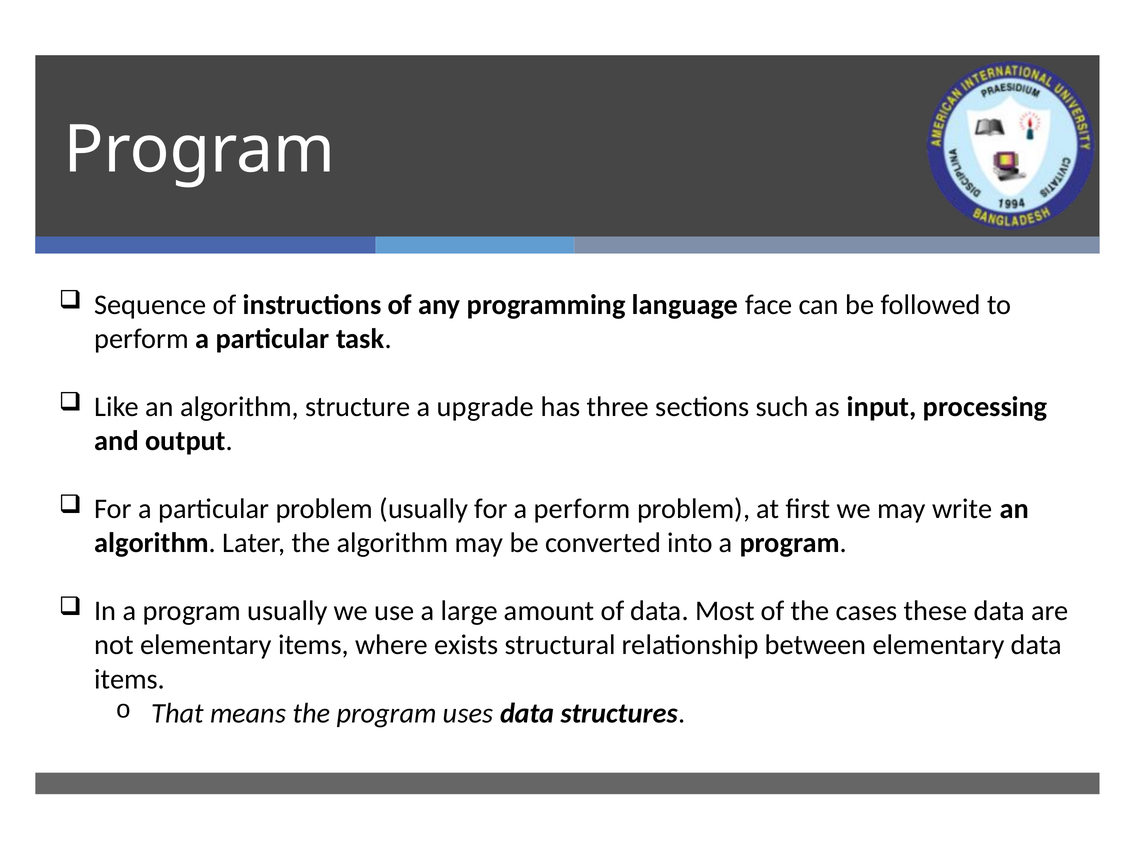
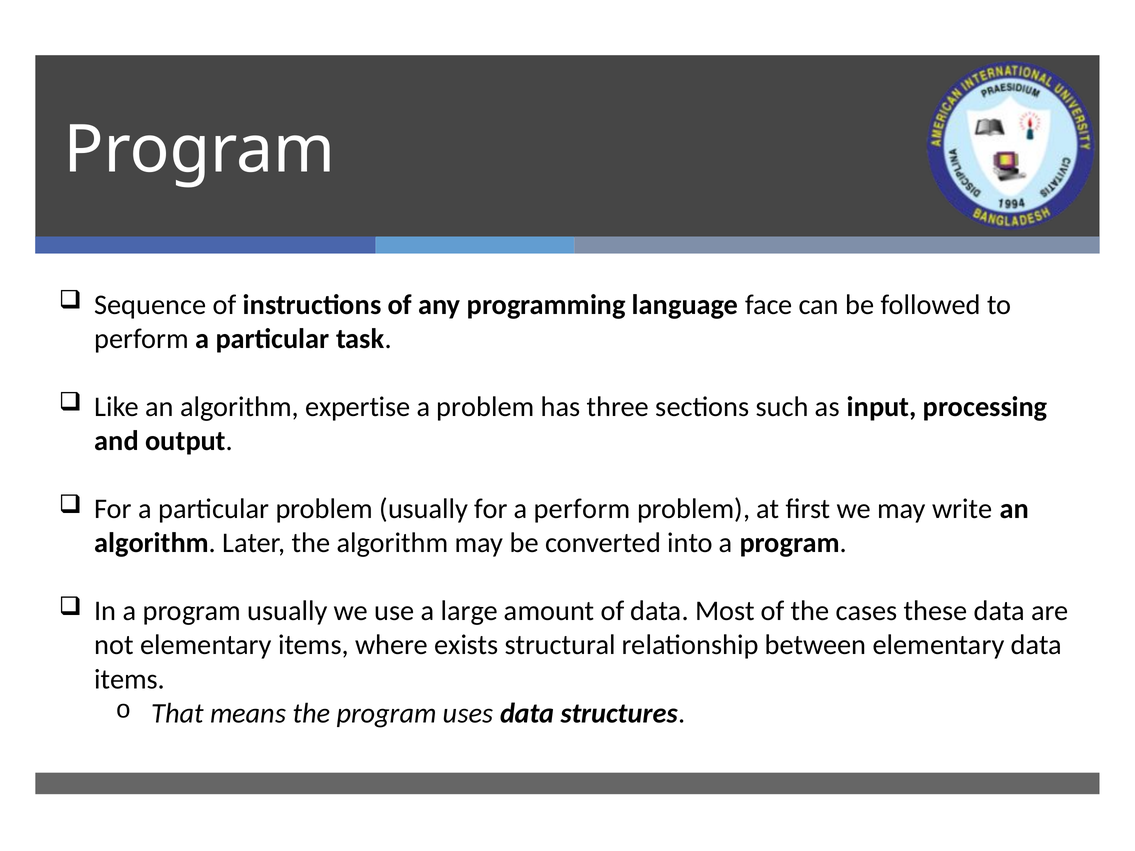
structure: structure -> expertise (358, 407)
a upgrade: upgrade -> problem (485, 407)
